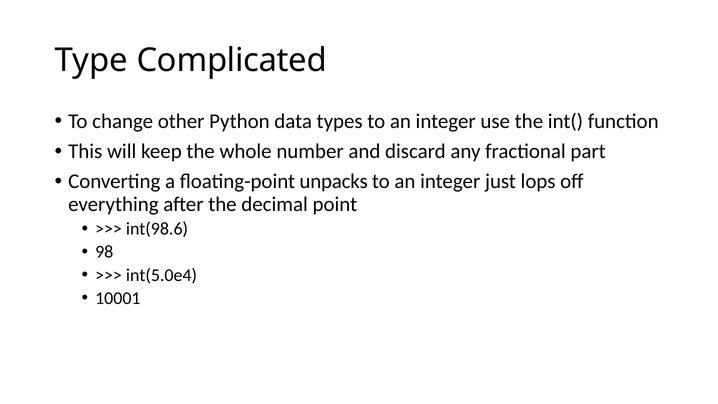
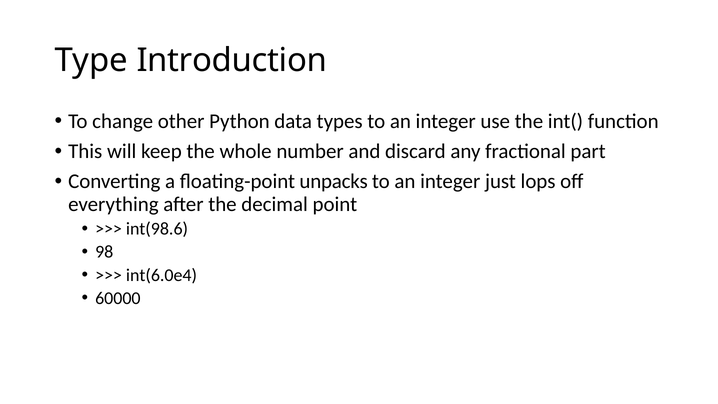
Complicated: Complicated -> Introduction (232, 60)
int(5.0e4: int(5.0e4 -> int(6.0e4 (161, 275)
10001: 10001 -> 60000 (118, 298)
